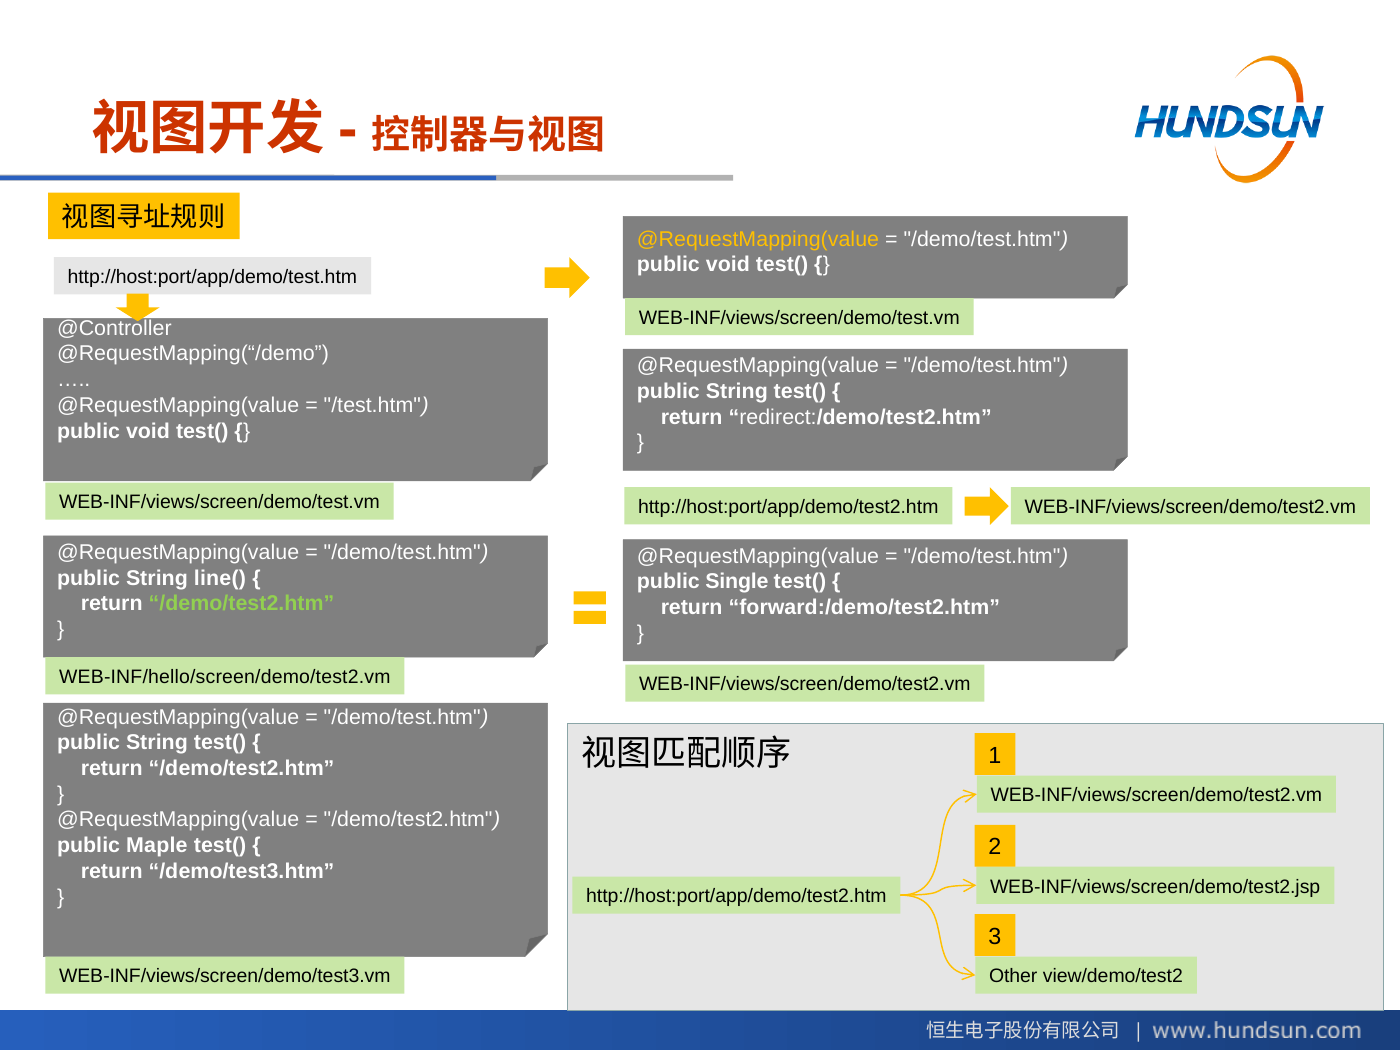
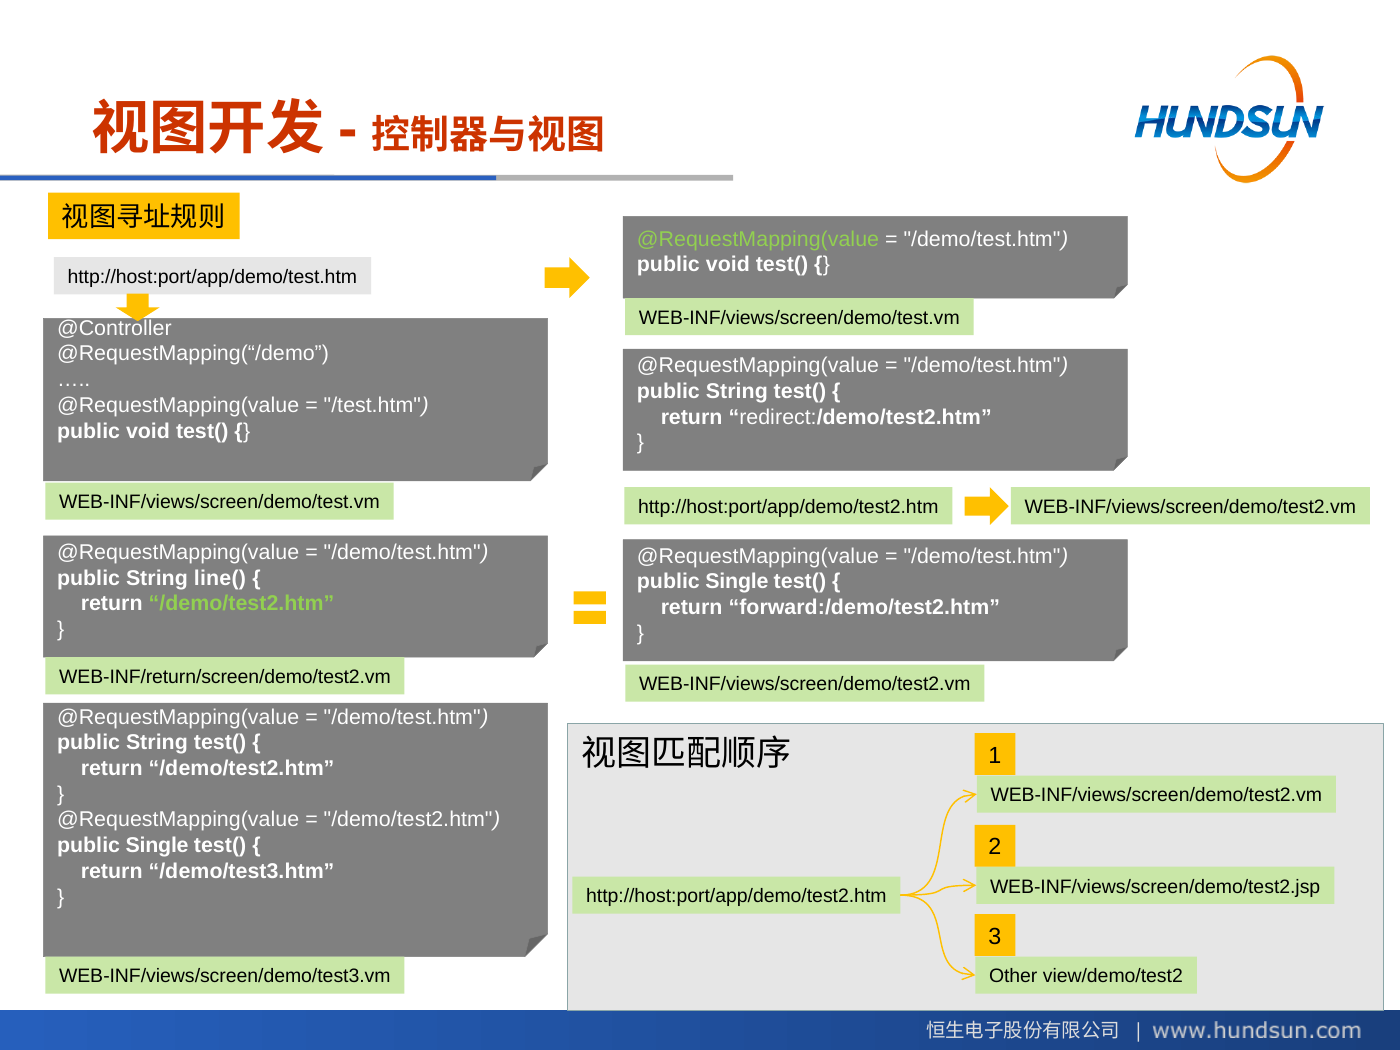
@RequestMapping(value colour: yellow -> light green (758, 239)
WEB-INF/hello/screen/demo/test2.vm: WEB-INF/hello/screen/demo/test2.vm -> WEB-INF/return/screen/demo/test2.vm (225, 677)
Maple: Maple -> Single (157, 846)
